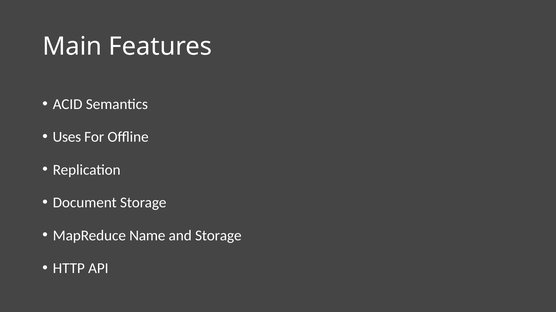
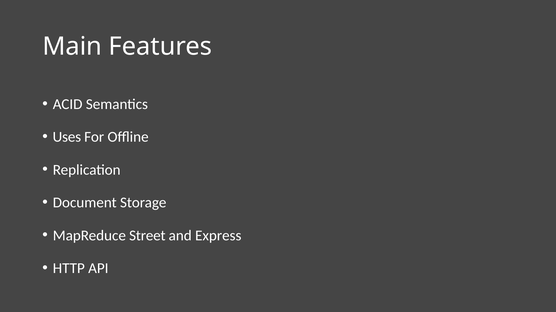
Name: Name -> Street (147, 236)
and Storage: Storage -> Express (218, 236)
